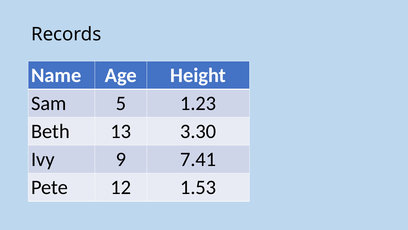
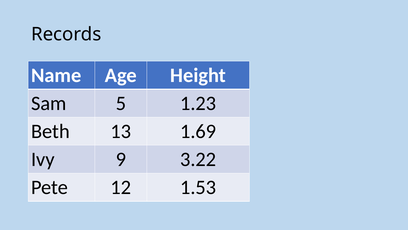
3.30: 3.30 -> 1.69 (198, 131)
7.41: 7.41 -> 3.22 (198, 159)
